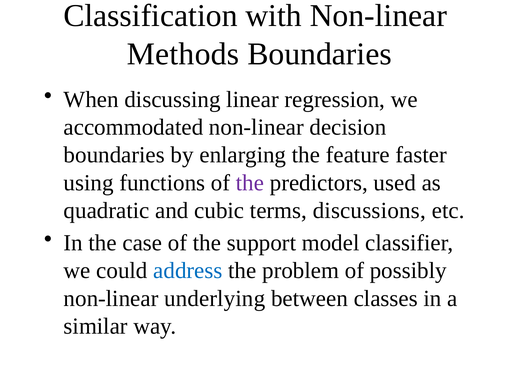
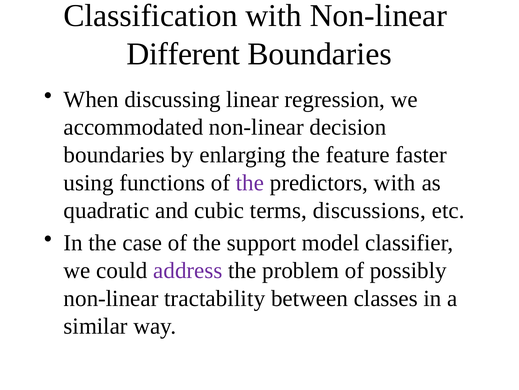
Methods: Methods -> Different (183, 54)
predictors used: used -> with (395, 182)
address colour: blue -> purple (188, 270)
underlying: underlying -> tractability (215, 298)
